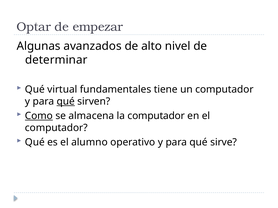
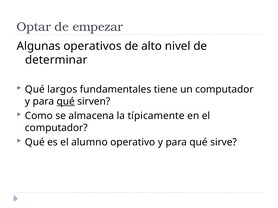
avanzados: avanzados -> operativos (93, 46)
virtual: virtual -> largos (62, 90)
Como underline: present -> none (39, 116)
la computador: computador -> típicamente (156, 116)
